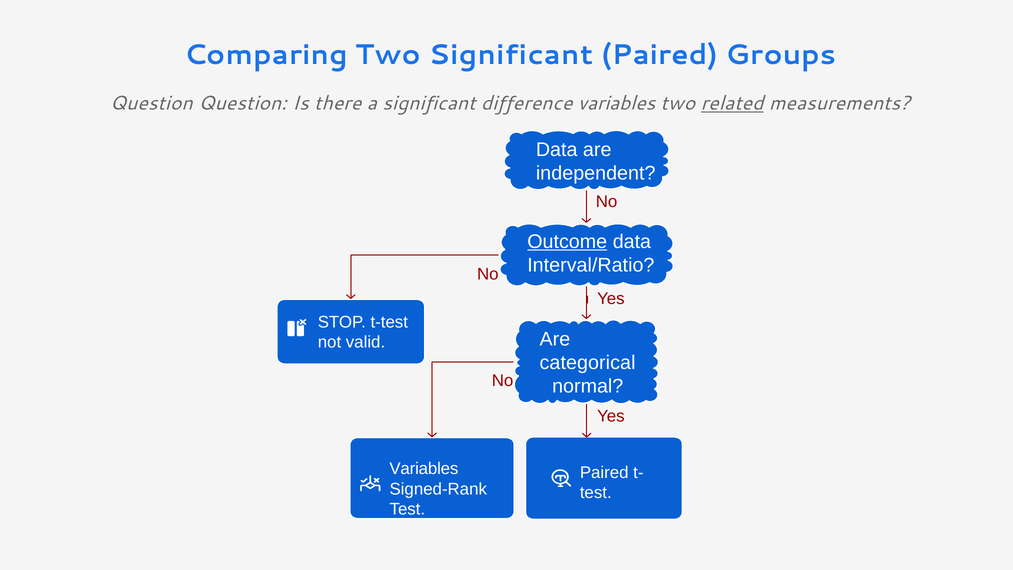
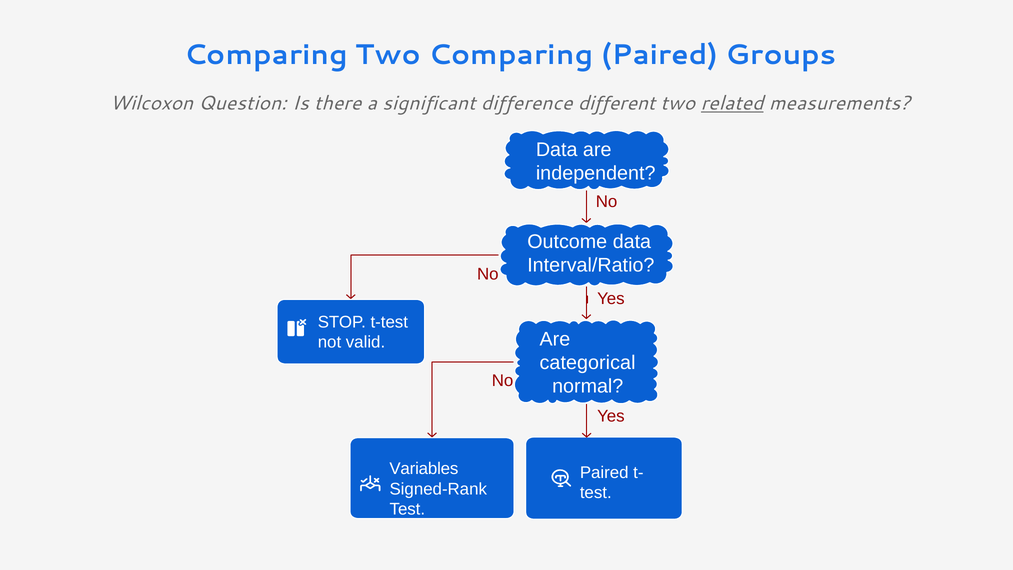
Two Significant: Significant -> Comparing (511, 55)
Question: Question -> Wilcoxon (151, 103)
difference variables: variables -> different (617, 103)
Outcome underline: present -> none (567, 242)
